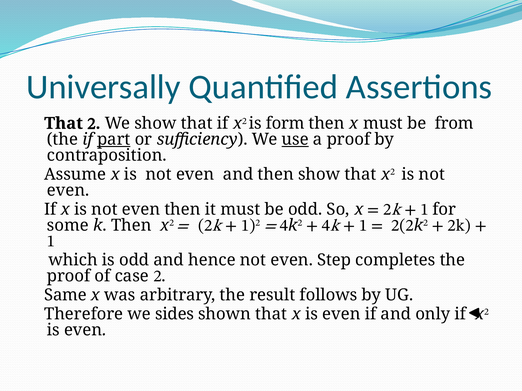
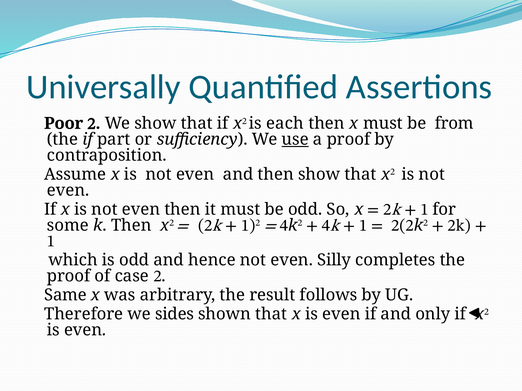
That: That -> Poor (64, 124)
form: form -> each (285, 124)
part underline: present -> none (114, 140)
Step: Step -> Silly (334, 260)
